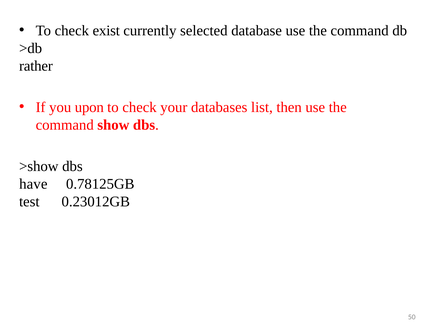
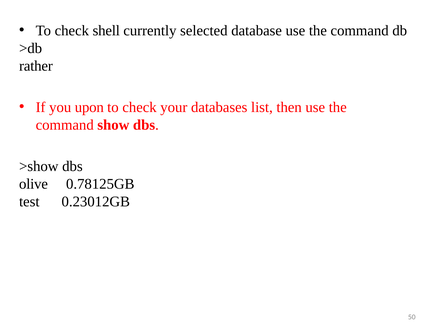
exist: exist -> shell (106, 30)
have: have -> olive (33, 184)
